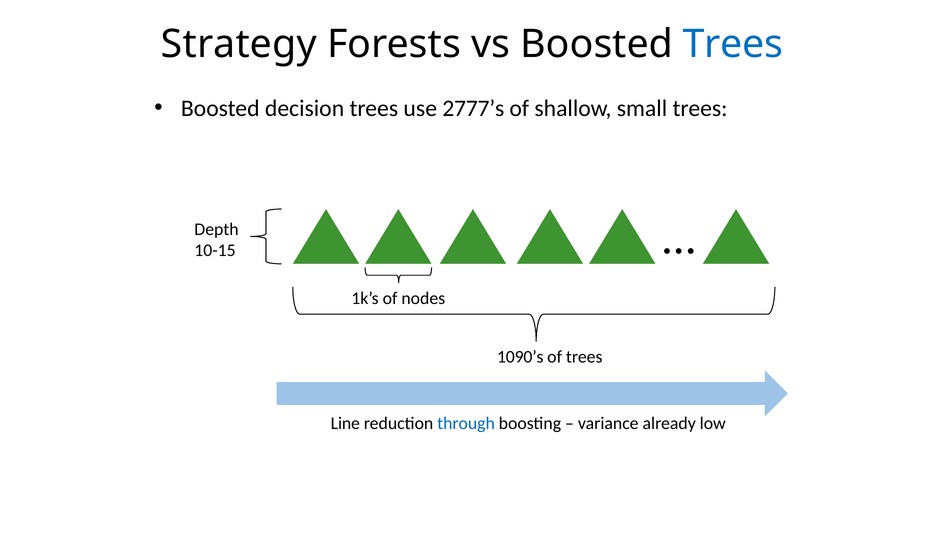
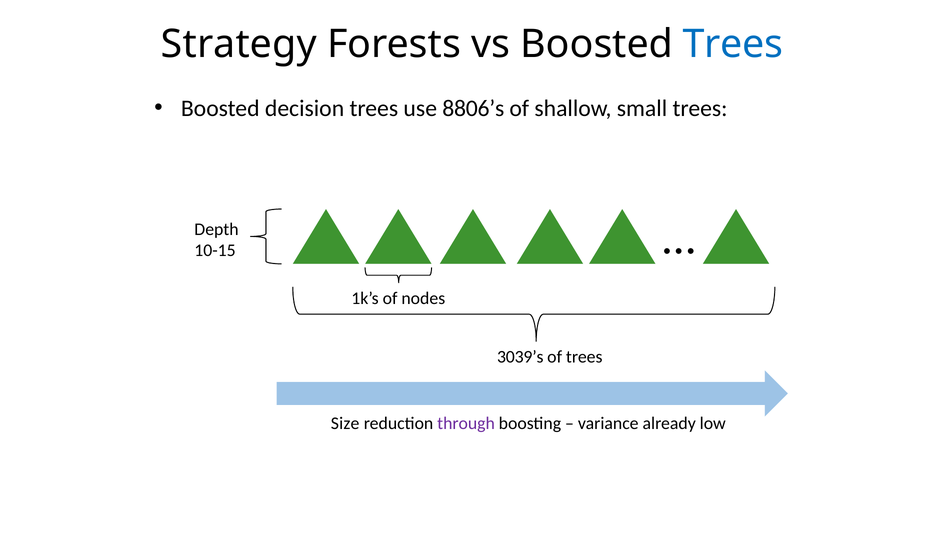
2777’s: 2777’s -> 8806’s (473, 108)
1090’s: 1090’s -> 3039’s (520, 357)
Line: Line -> Size (345, 423)
through colour: blue -> purple (466, 423)
